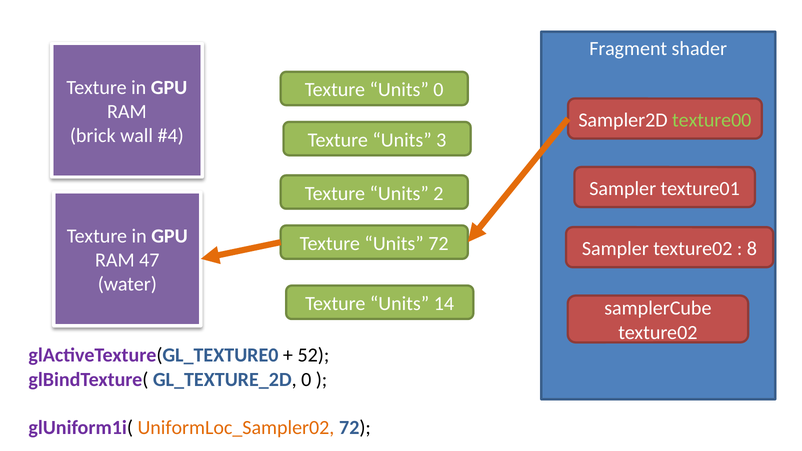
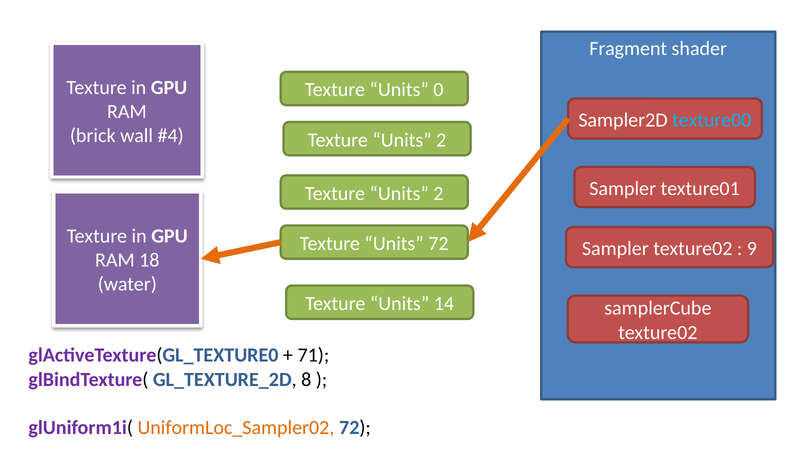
texture00 colour: light green -> light blue (712, 120)
3: 3 -> 2 (441, 140)
8: 8 -> 9 (752, 249)
47: 47 -> 18 (149, 260)
52: 52 -> 71 (313, 355)
GL_TEXTURE_2D 0: 0 -> 8 (306, 380)
